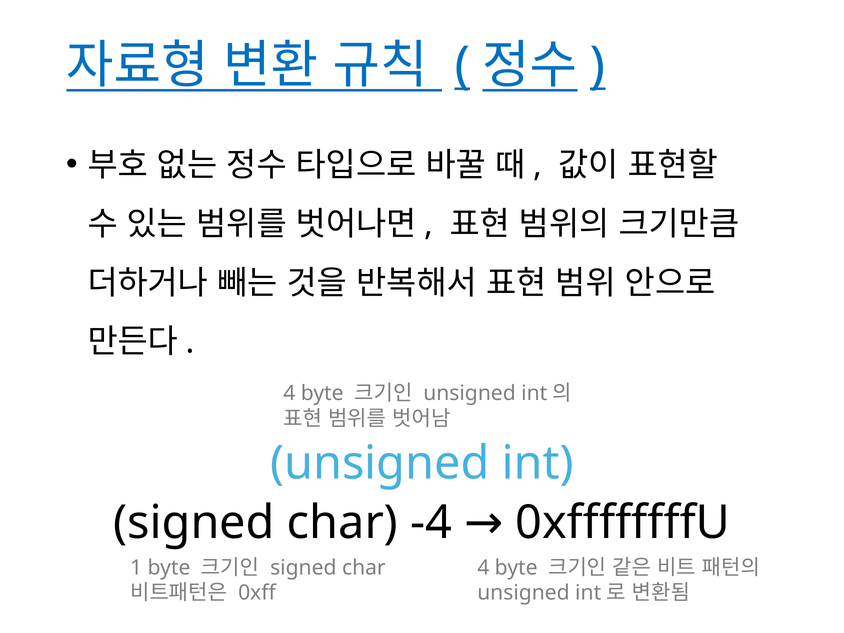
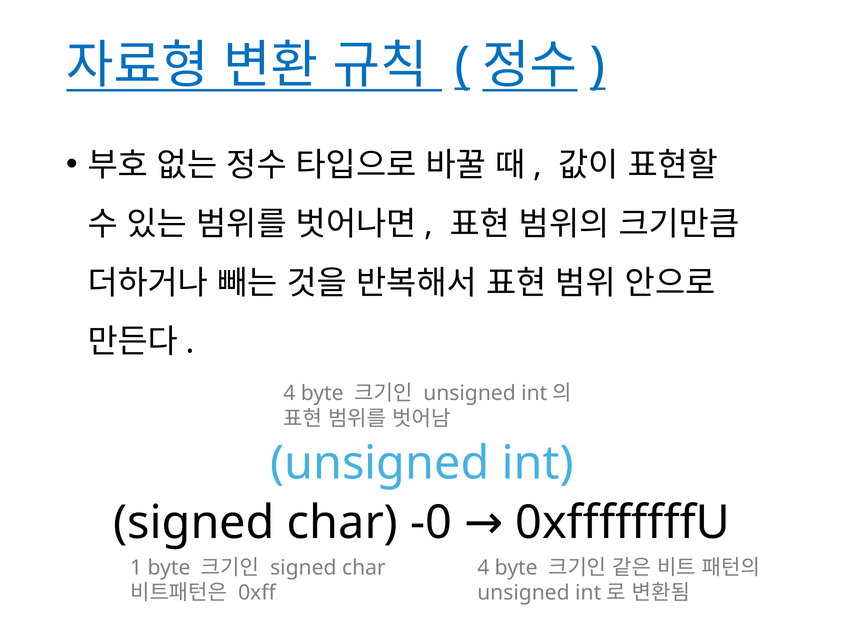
-4: -4 -> -0 (431, 523)
